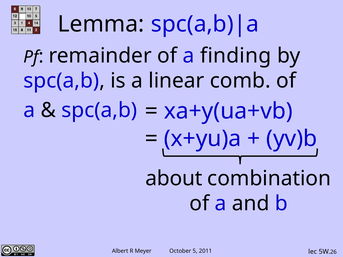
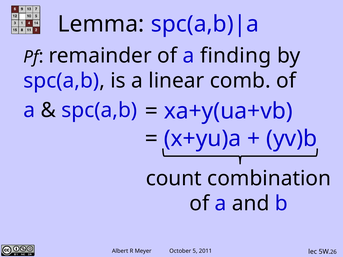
about: about -> count (174, 179)
